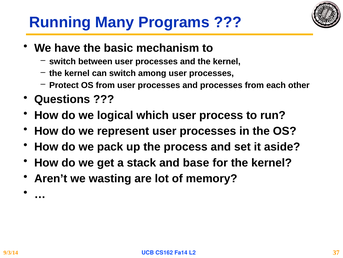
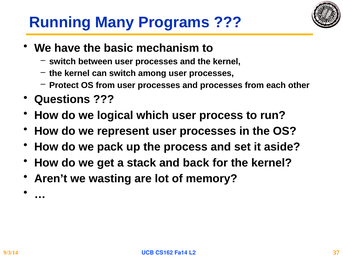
base: base -> back (196, 162)
